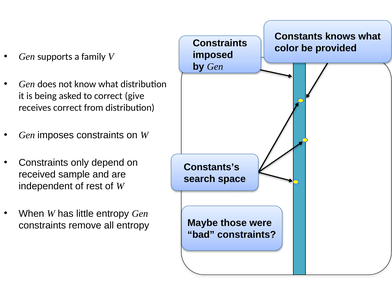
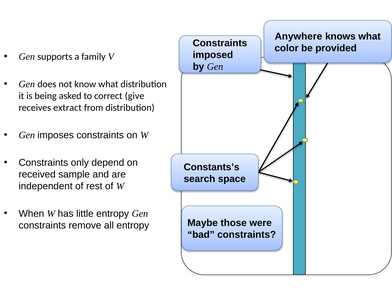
Constants: Constants -> Anywhere (298, 36)
receives correct: correct -> extract (67, 108)
